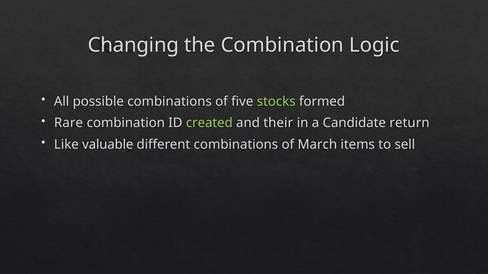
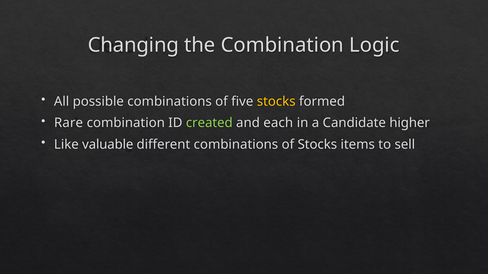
stocks colour: light green -> yellow (276, 102)
their: their -> each (278, 123)
return: return -> higher (410, 123)
of March: March -> Stocks (317, 145)
